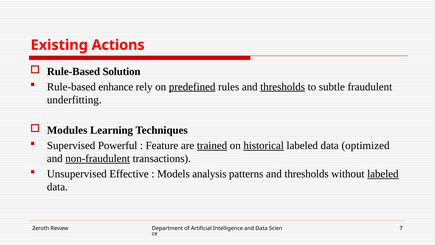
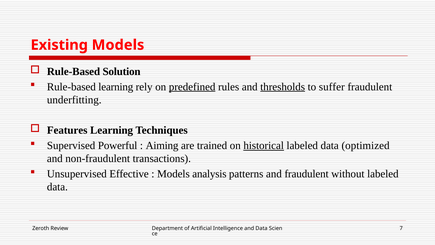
Existing Actions: Actions -> Models (118, 45)
Rule-based enhance: enhance -> learning (116, 87)
subtle: subtle -> suffer (332, 87)
Modules: Modules -> Features (67, 130)
Feature: Feature -> Aiming (162, 145)
trained underline: present -> none (212, 145)
non-fraudulent underline: present -> none (98, 158)
patterns and thresholds: thresholds -> fraudulent (307, 174)
labeled underline: present -> none (383, 174)
